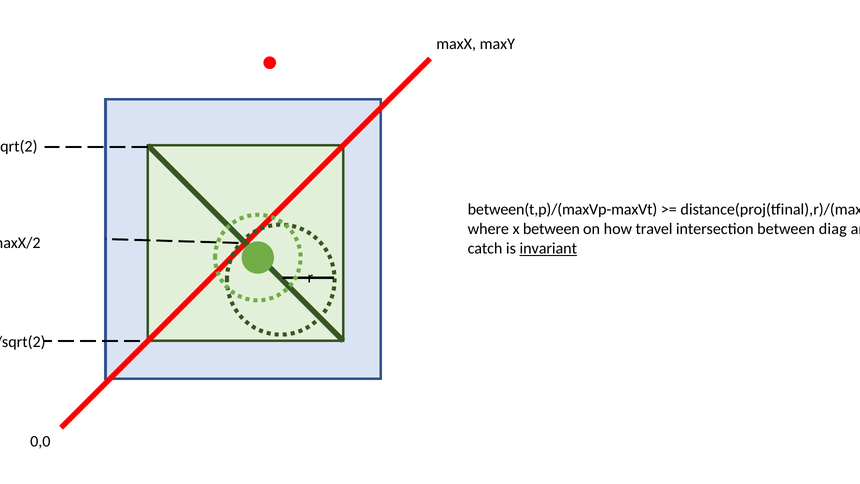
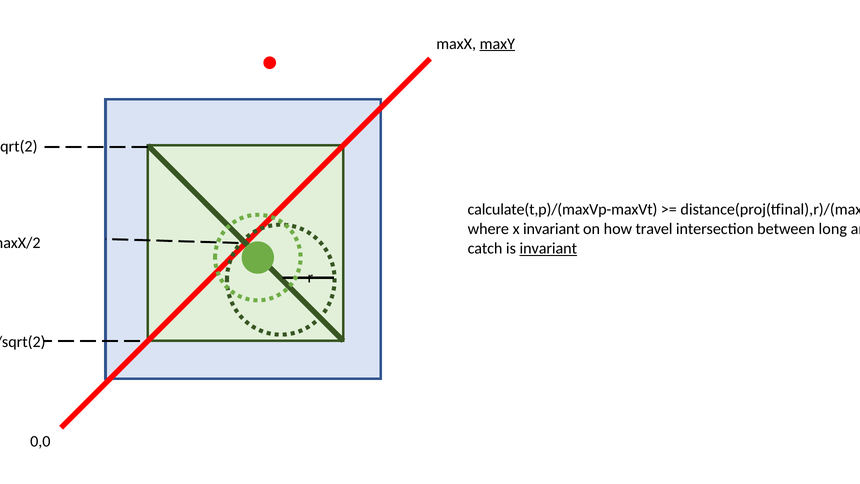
maxY underline: none -> present (497, 44)
between(t,p)/(maxVp-maxVt: between(t,p)/(maxVp-maxVt -> calculate(t,p)/(maxVp-maxVt (562, 210)
x between: between -> invariant (551, 229)
diag: diag -> long (833, 229)
